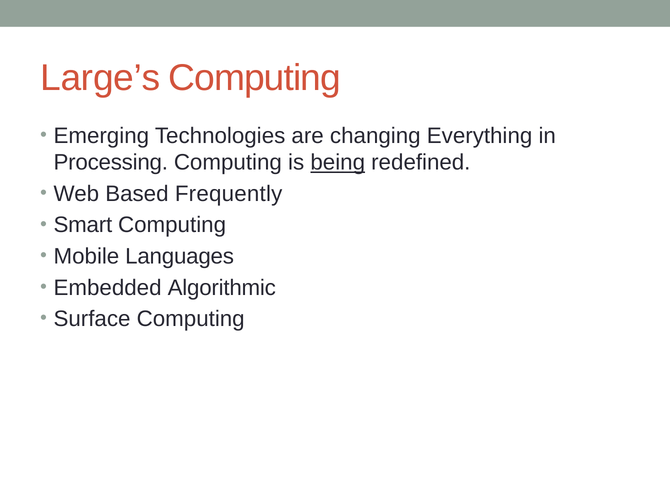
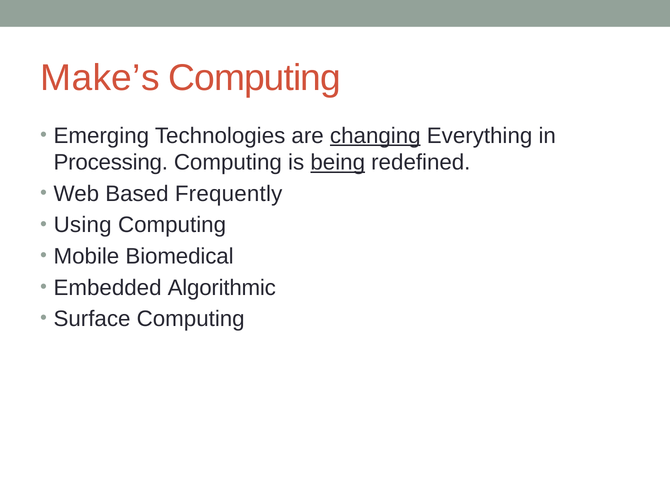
Large’s: Large’s -> Make’s (100, 78)
changing underline: none -> present (375, 136)
Smart: Smart -> Using (83, 225)
Languages: Languages -> Biomedical (180, 256)
